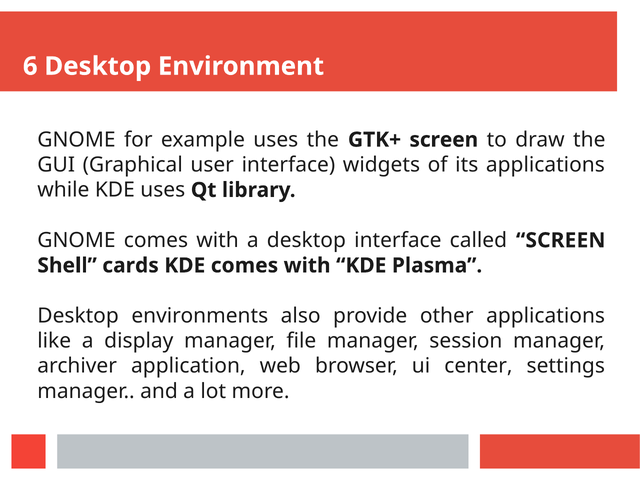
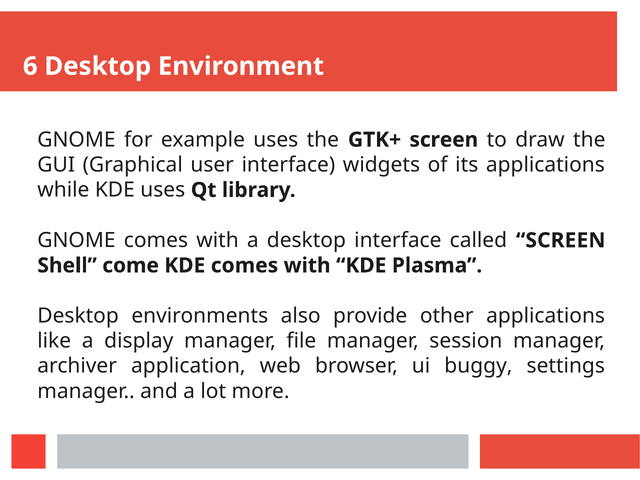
cards: cards -> come (131, 265)
center: center -> buggy (478, 366)
